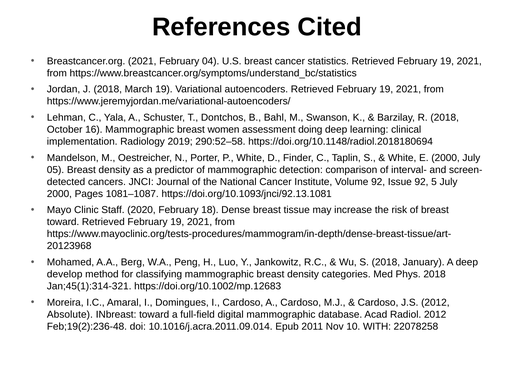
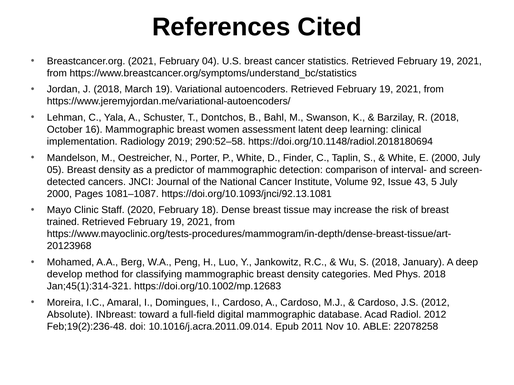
doing: doing -> latent (310, 130)
Issue 92: 92 -> 43 (421, 182)
toward: toward -> trained (63, 222)
WITH: WITH -> ABLE (377, 327)
